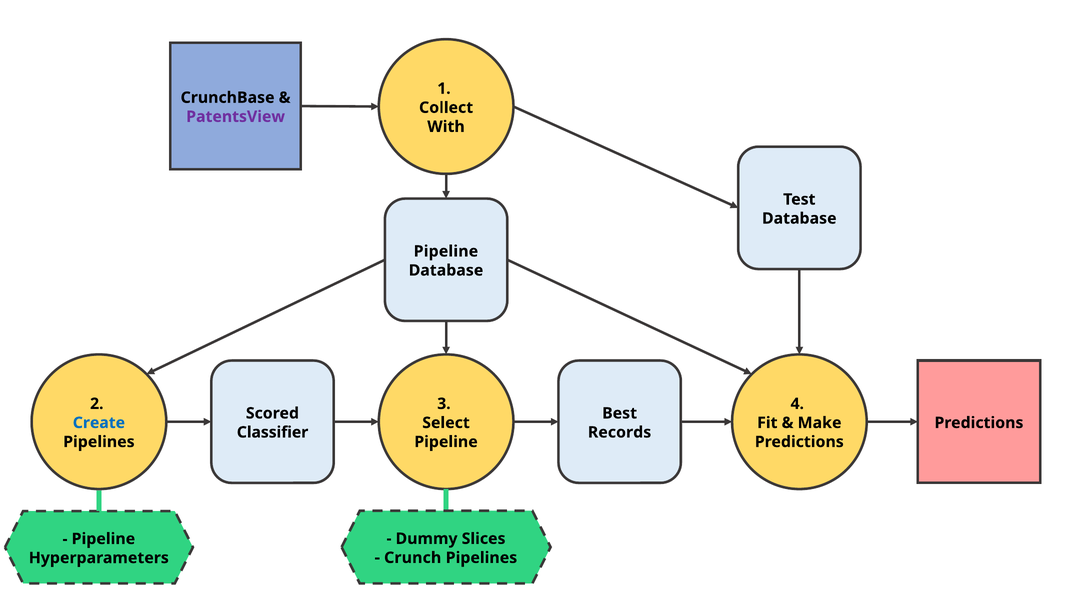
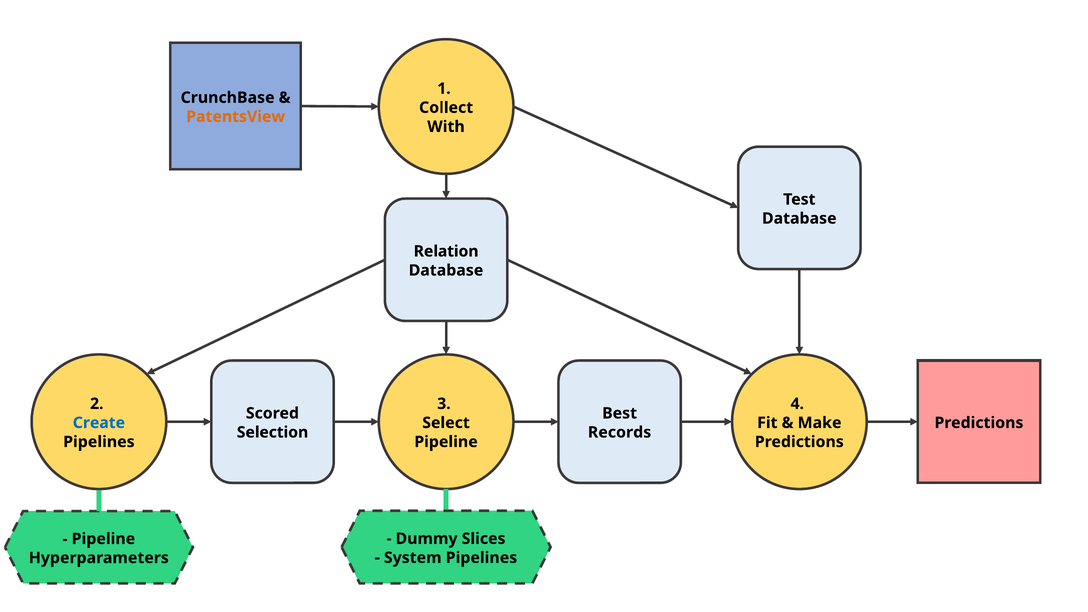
PatentsView colour: purple -> orange (236, 117)
Pipeline: Pipeline -> Relation (446, 251)
Classifier: Classifier -> Selection (273, 432)
Crunch: Crunch -> System (413, 558)
